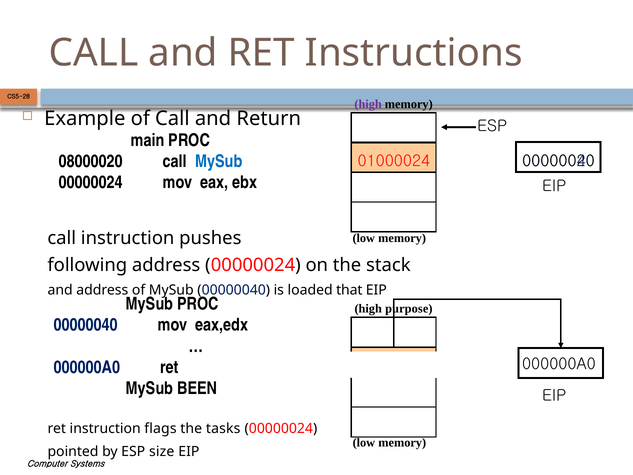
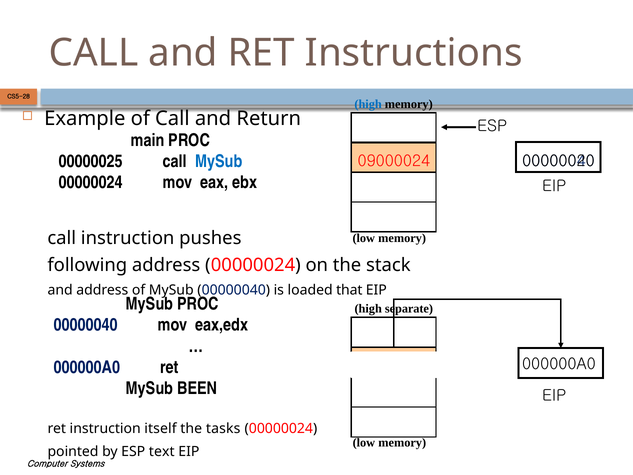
high colour: purple -> blue (368, 104)
01000024: 01000024 -> 09000024 (394, 161)
08000020: 08000020 -> 00000025 (91, 161)
purpose: purpose -> separate (409, 308)
flags: flags -> itself (160, 428)
size: size -> text (162, 451)
